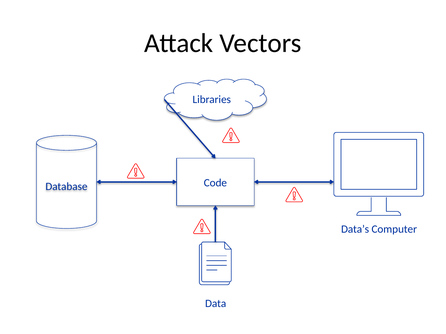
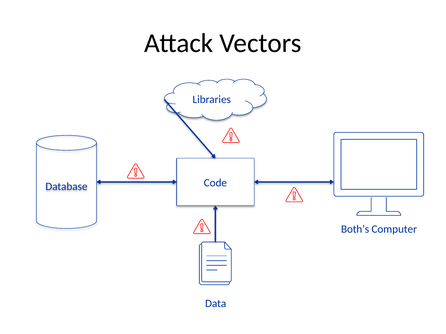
Data’s: Data’s -> Both’s (355, 229)
